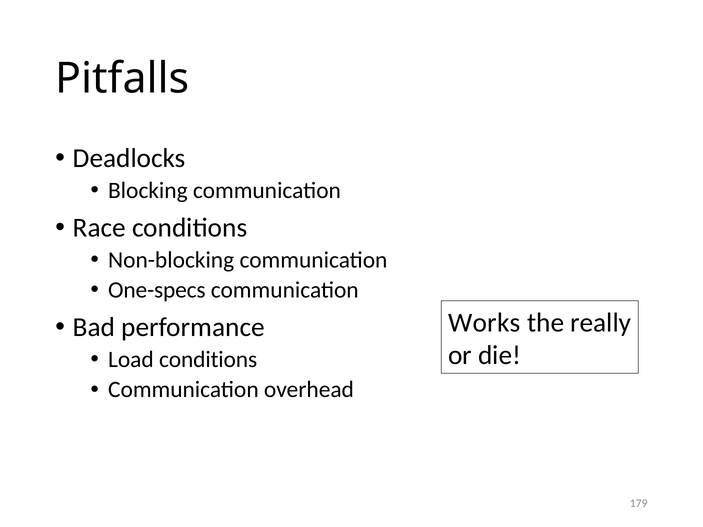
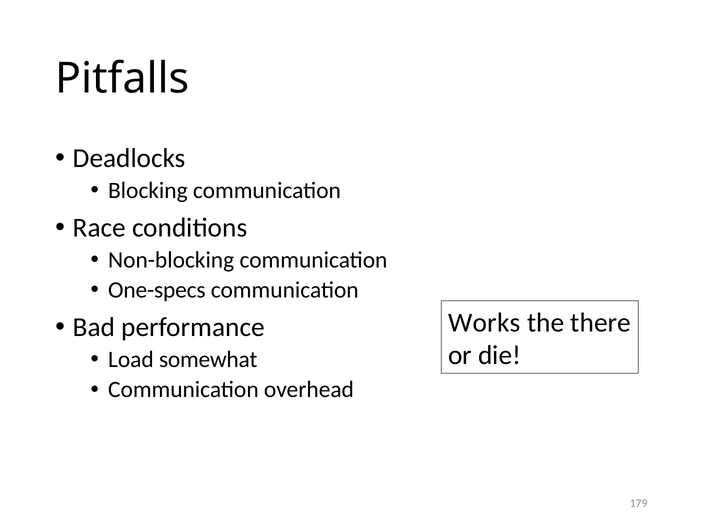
really: really -> there (601, 323)
Load conditions: conditions -> somewhat (208, 360)
